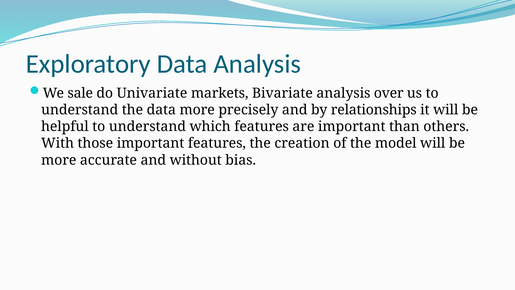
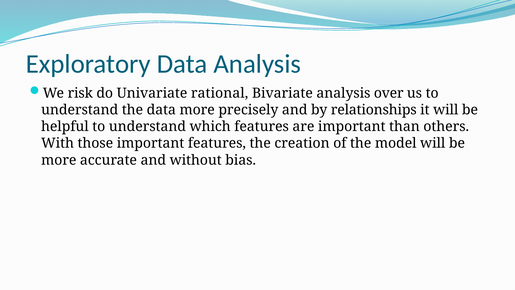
sale: sale -> risk (80, 93)
markets: markets -> rational (220, 93)
